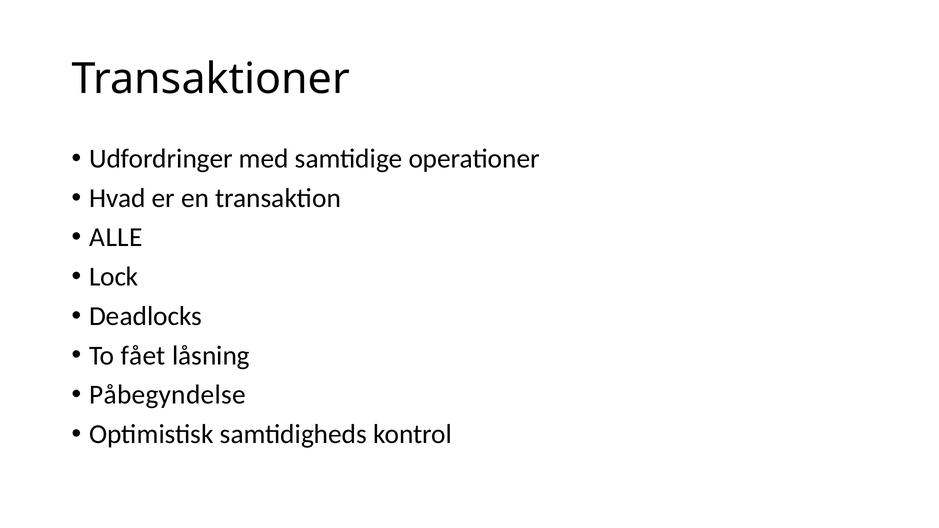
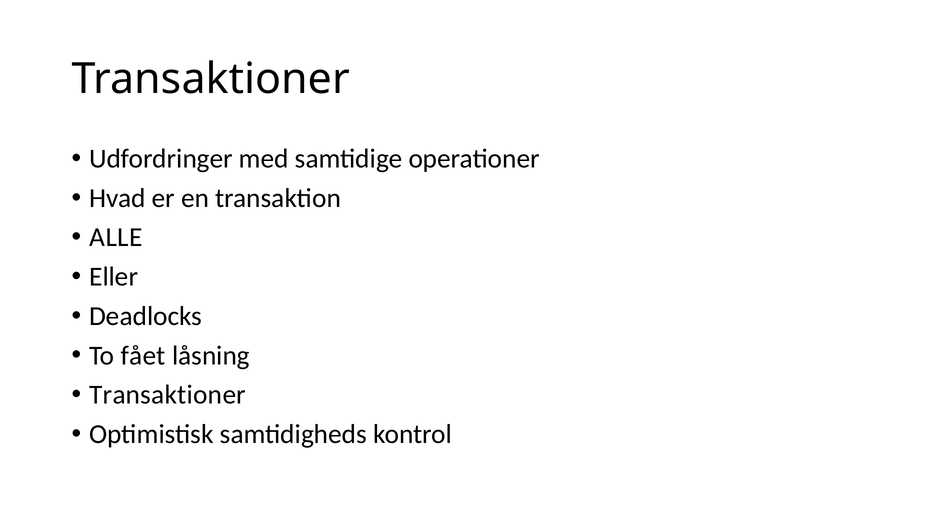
Lock: Lock -> Eller (114, 277)
Påbegyndelse: Påbegyndelse -> Transaktioner (168, 395)
